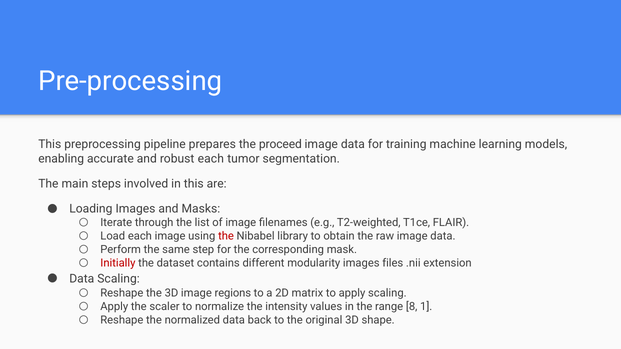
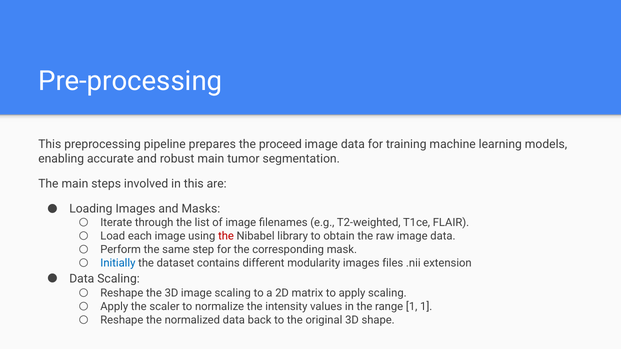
robust each: each -> main (211, 159)
Initially colour: red -> blue (118, 263)
image regions: regions -> scaling (233, 293)
range 8: 8 -> 1 (412, 307)
